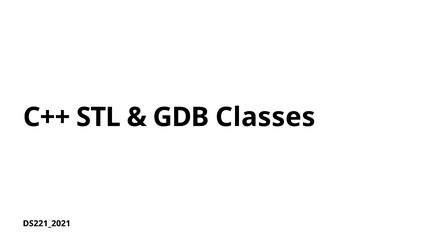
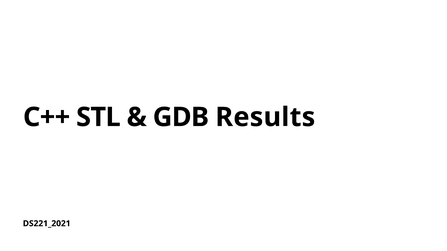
Classes: Classes -> Results (265, 117)
